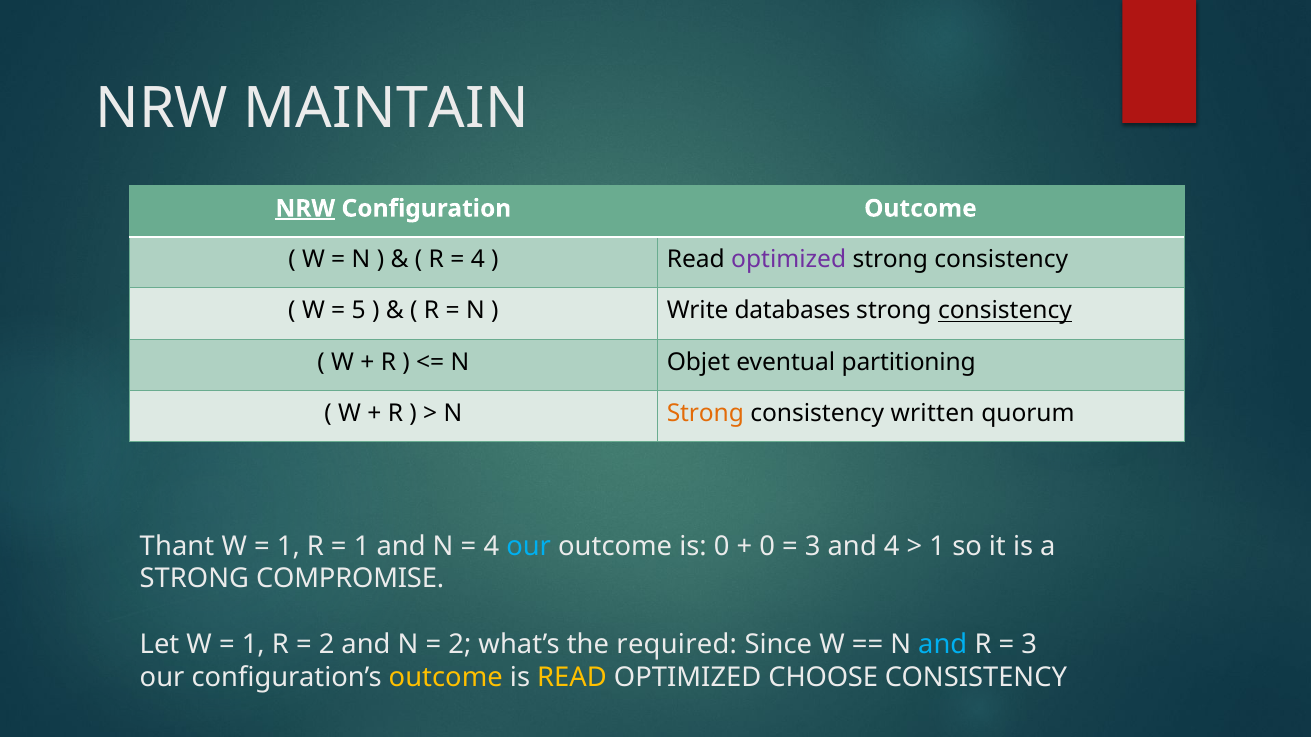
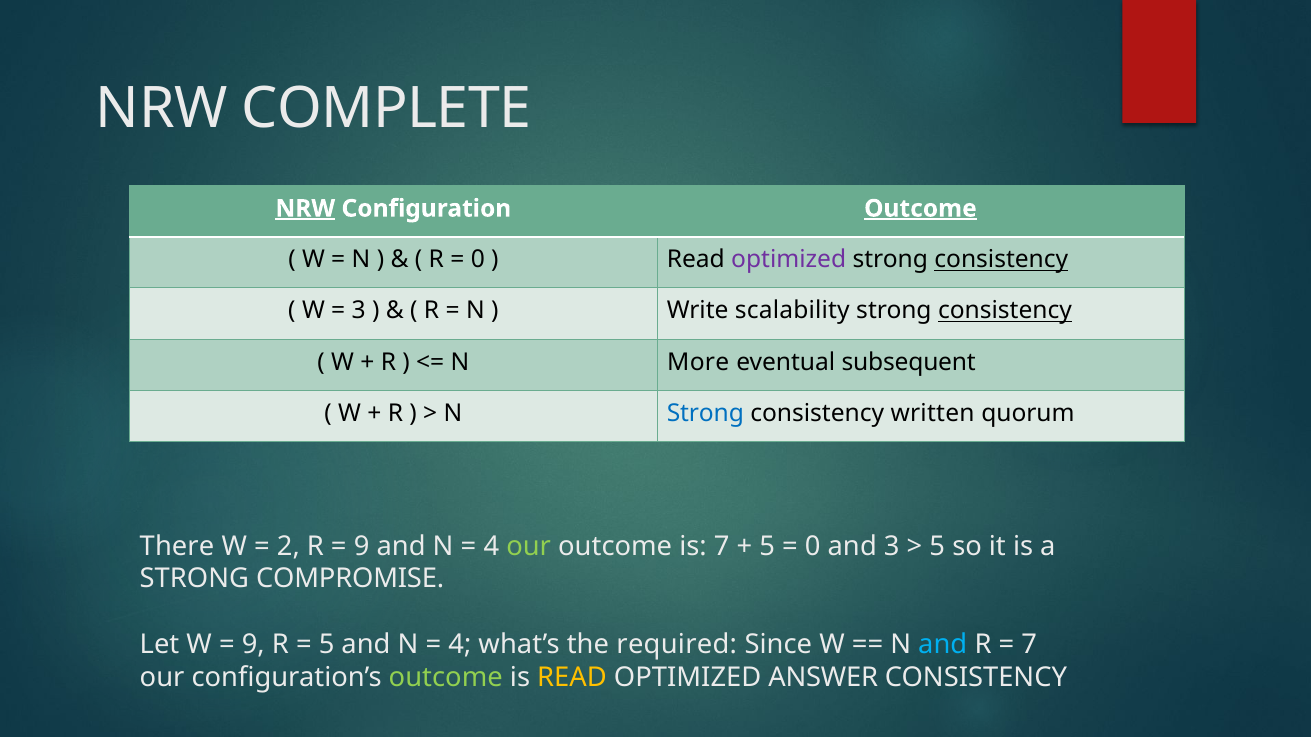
MAINTAIN: MAINTAIN -> COMPLETE (387, 108)
Outcome underline: none -> present (920, 209)
4: 4 -> 0 (478, 260)
consistency underline: none -> present (1001, 260)
5: 5 -> 3 (359, 311)
databases: databases -> scalability (792, 311)
Objet: Objet -> More (698, 362)
partitioning: partitioning -> subsequent (909, 362)
Strong colour: orange -> blue (705, 413)
Thant: Thant -> There (177, 546)
1: 1 -> 2 (288, 546)
1: 1 -> 9 (362, 546)
our colour: light blue -> light green (529, 546)
is 0: 0 -> 7 (722, 546)
0: 0 -> 5 (767, 546)
3: 3 -> 0 (813, 546)
and 4: 4 -> 3 (892, 546)
1: 1 -> 5 (937, 546)
1: 1 -> 9 (253, 645)
2: 2 -> 5 (327, 645)
2: 2 -> 4 (460, 645)
3: 3 -> 7 (1029, 645)
outcome colour: yellow -> light green (446, 678)
CHOOSE: CHOOSE -> ANSWER (823, 678)
